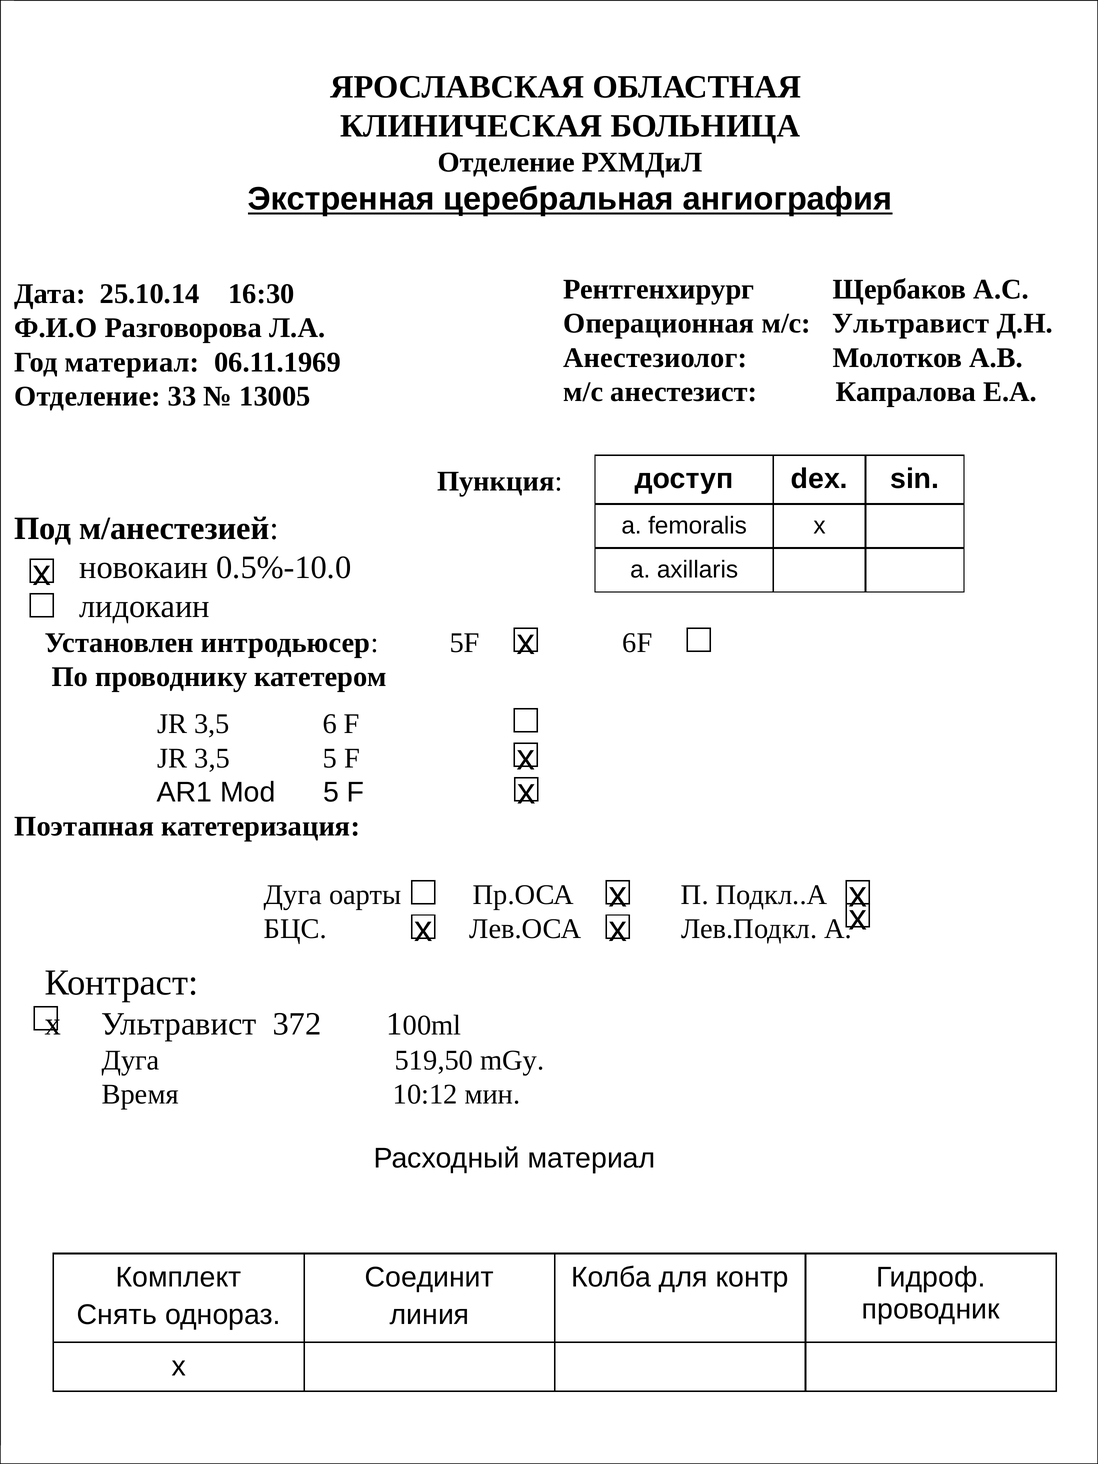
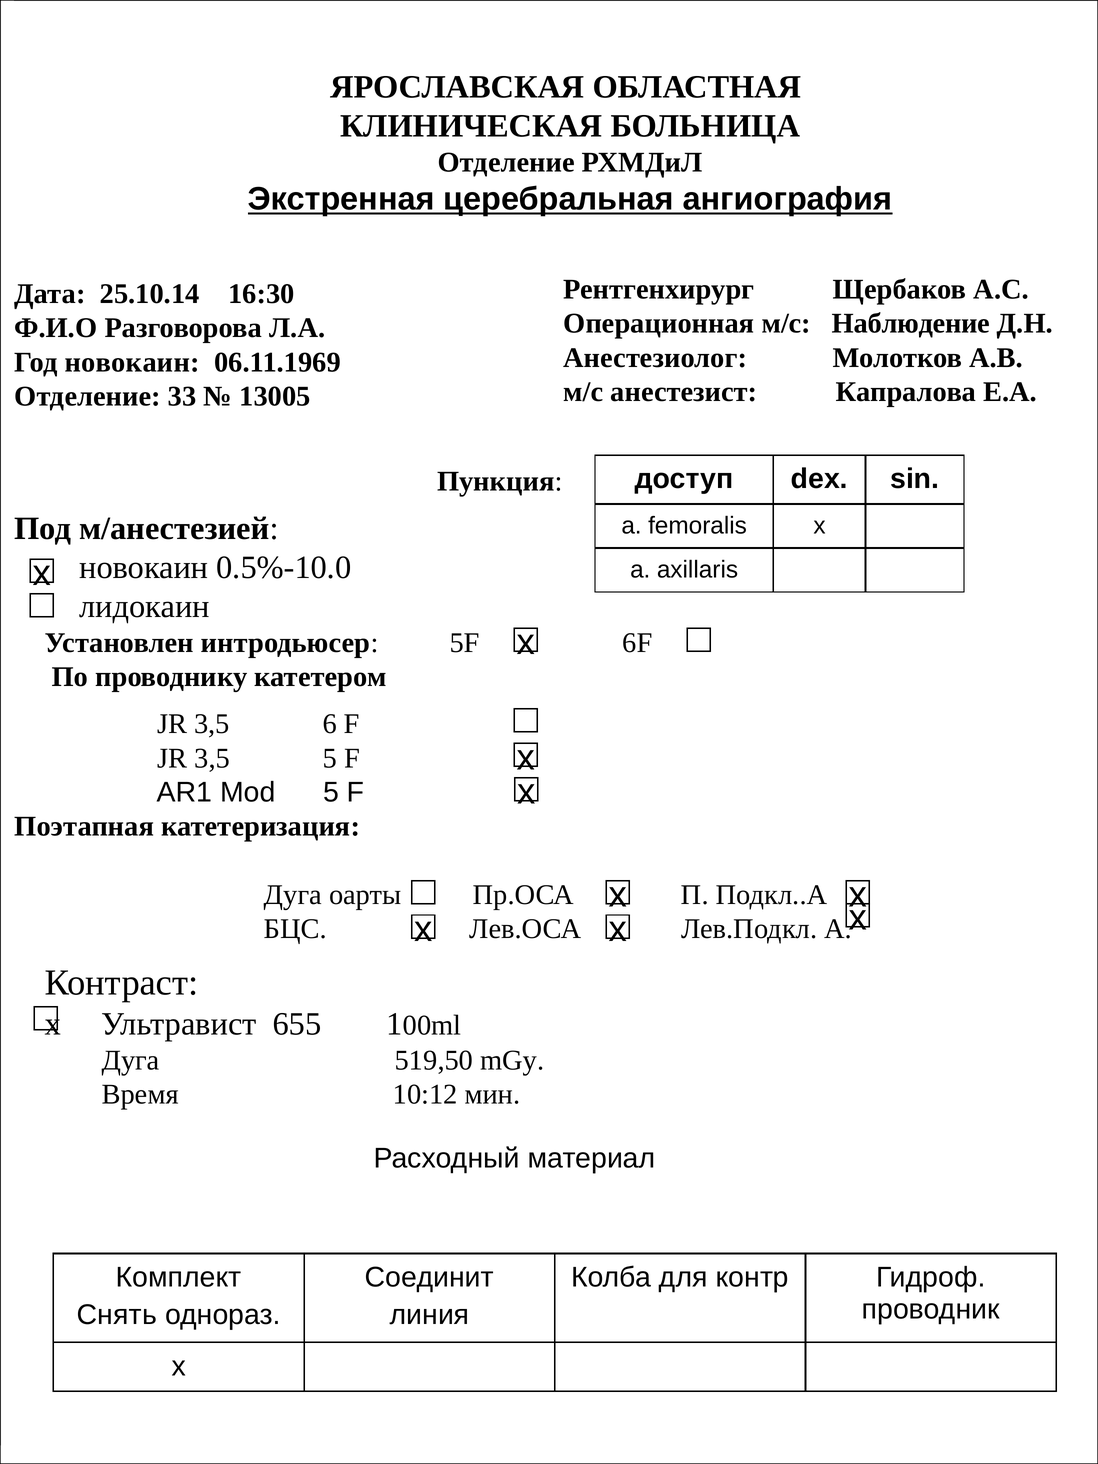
м/с Ультравист: Ультравист -> Наблюдение (911, 323)
Год материал: материал -> новокаин (132, 362)
372: 372 -> 655 (297, 1024)
